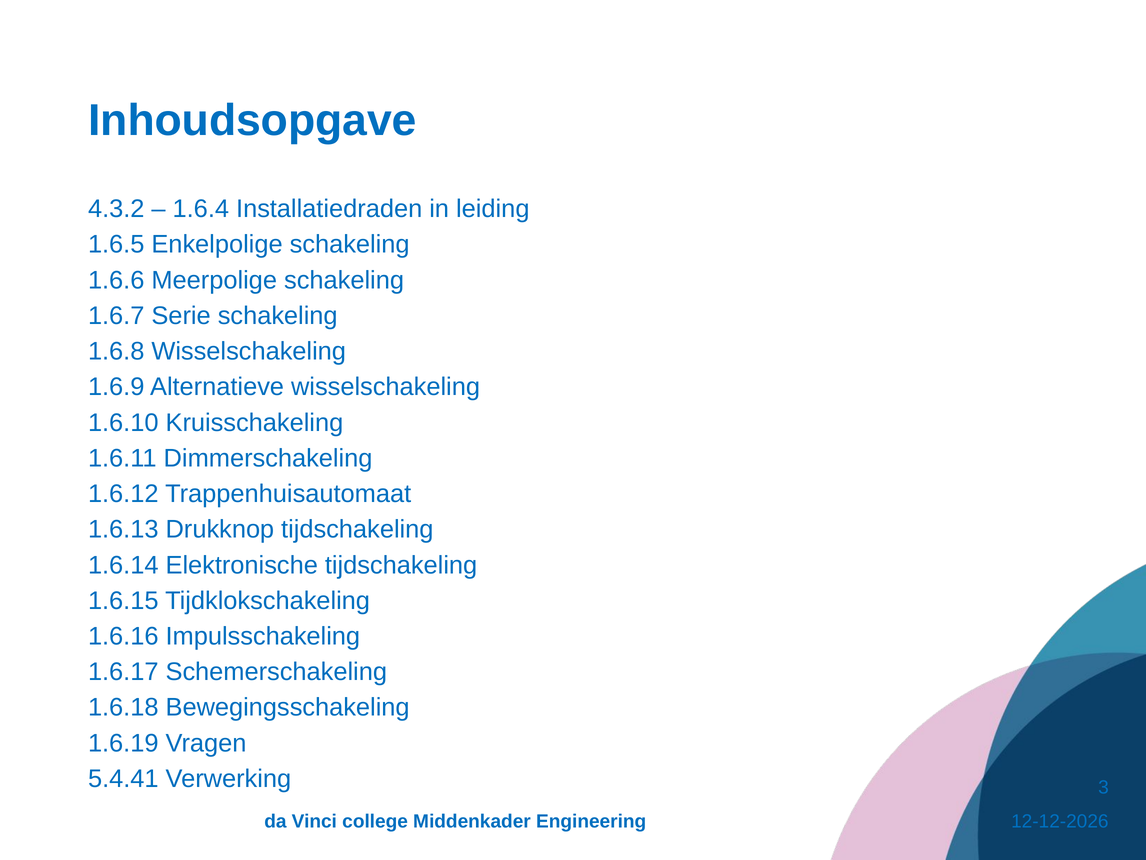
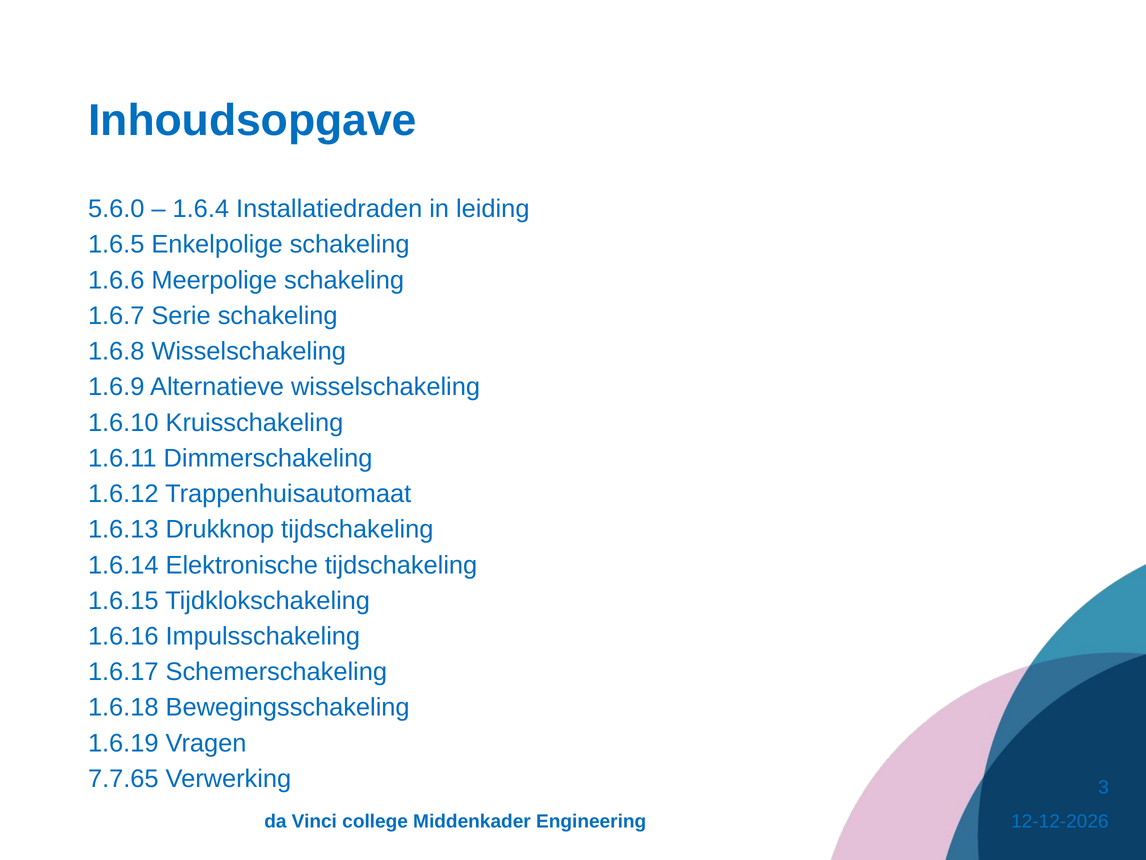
4.3.2: 4.3.2 -> 5.6.0 (116, 209)
5.4.41: 5.4.41 -> 7.7.65 (123, 778)
